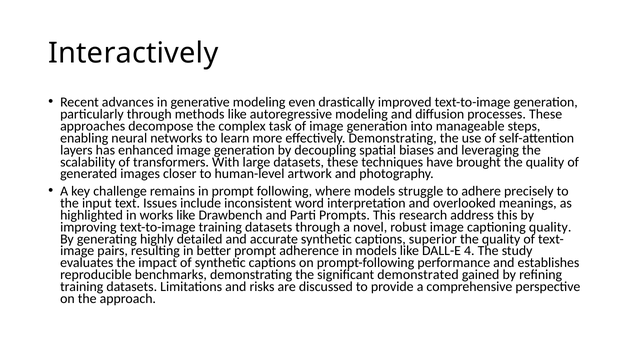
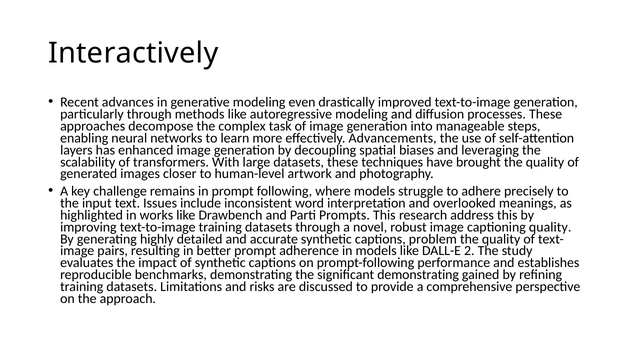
effectively Demonstrating: Demonstrating -> Advancements (393, 138)
superior: superior -> problem (433, 239)
4: 4 -> 2 (469, 251)
significant demonstrated: demonstrated -> demonstrating (418, 275)
